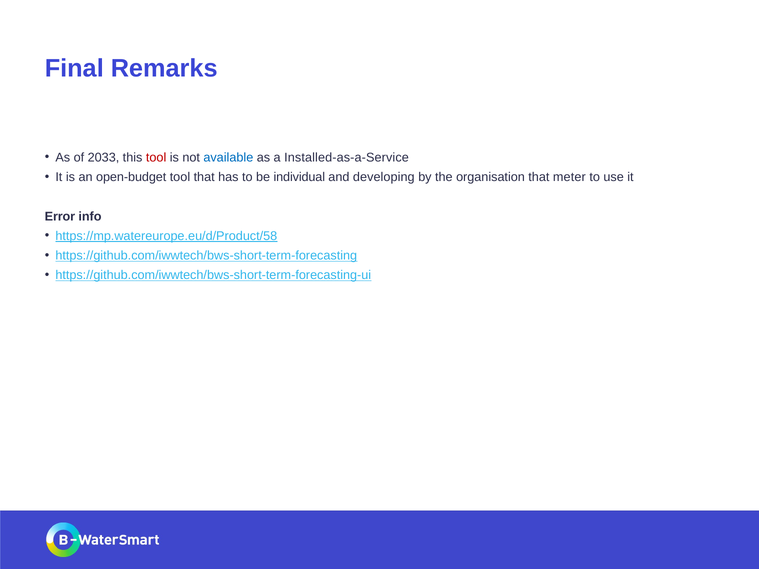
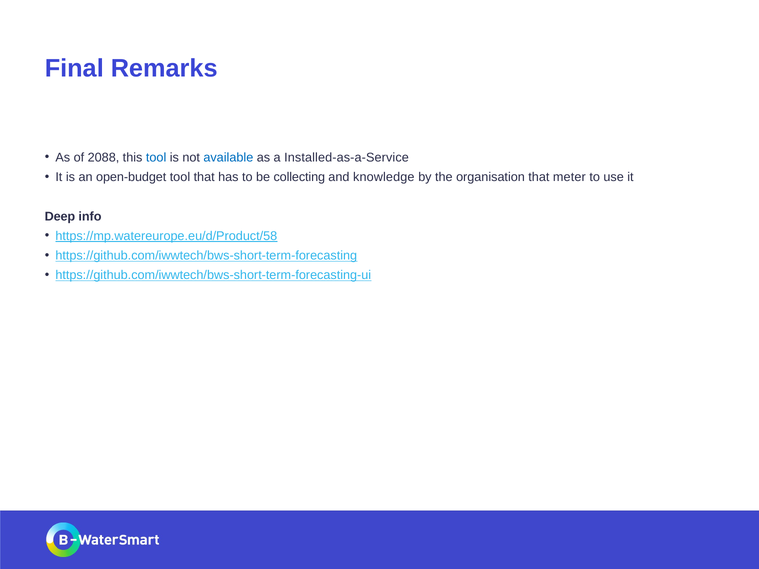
2033: 2033 -> 2088 (103, 158)
tool colour: red -> blue (156, 158)
individual: individual -> collecting (299, 177)
developing: developing -> knowledge (384, 177)
Error: Error -> Deep (60, 216)
